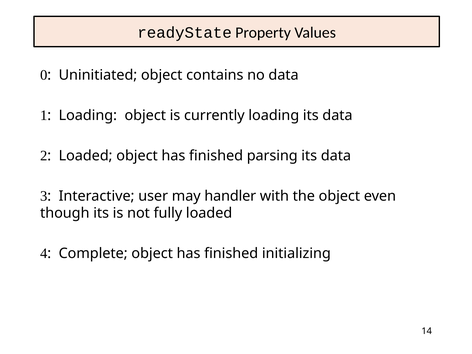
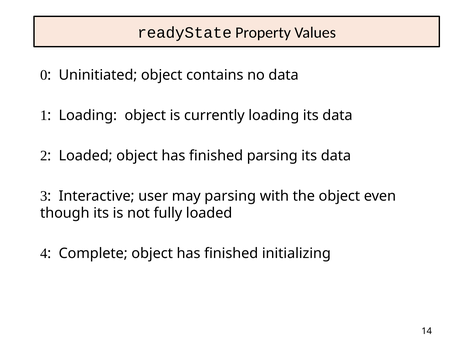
may handler: handler -> parsing (230, 196)
